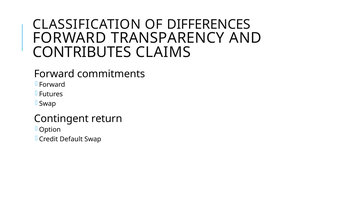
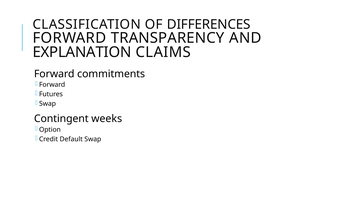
CONTRIBUTES: CONTRIBUTES -> EXPLANATION (82, 52)
return: return -> weeks (107, 119)
